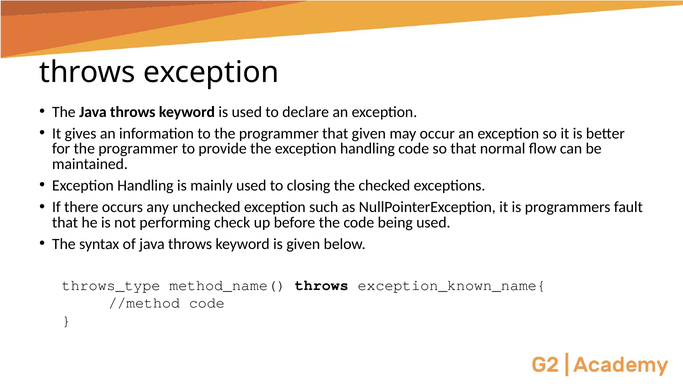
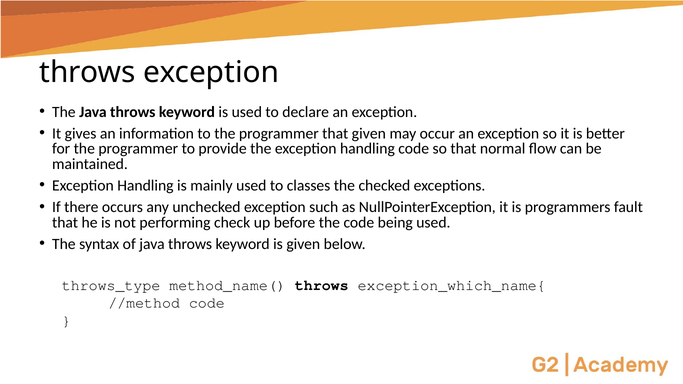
closing: closing -> classes (309, 186)
exception_known_name{: exception_known_name{ -> exception_which_name{ (452, 285)
